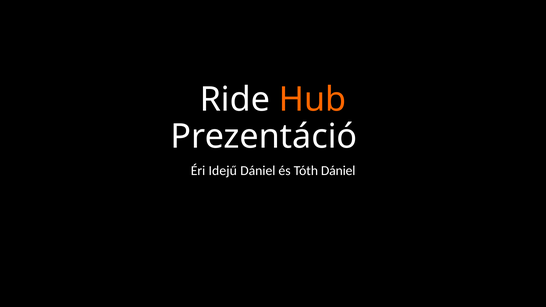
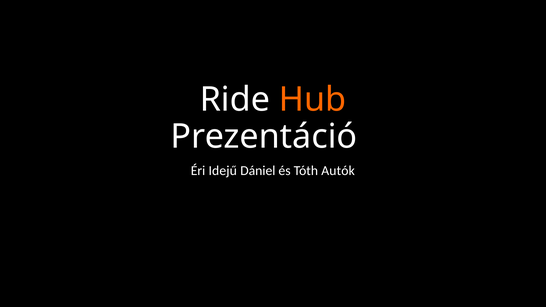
Tóth Dániel: Dániel -> Autók (338, 171)
